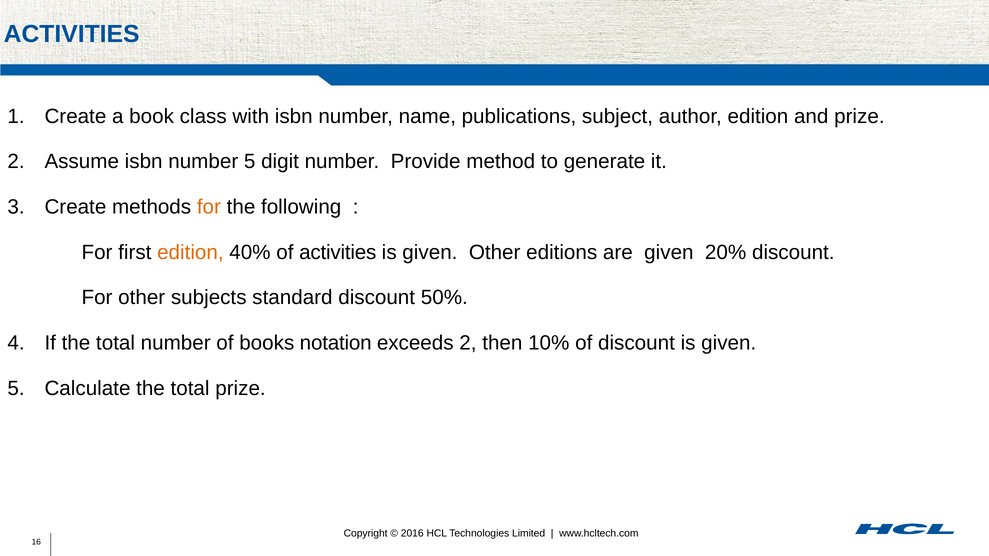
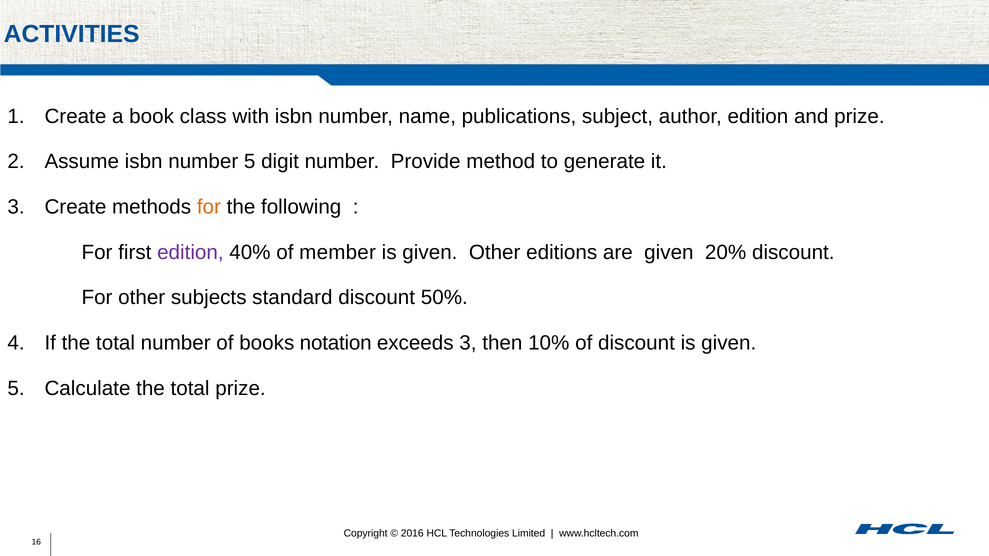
edition colour: orange -> purple (190, 252)
of activities: activities -> member (338, 252)
exceeds 2: 2 -> 3 (468, 343)
